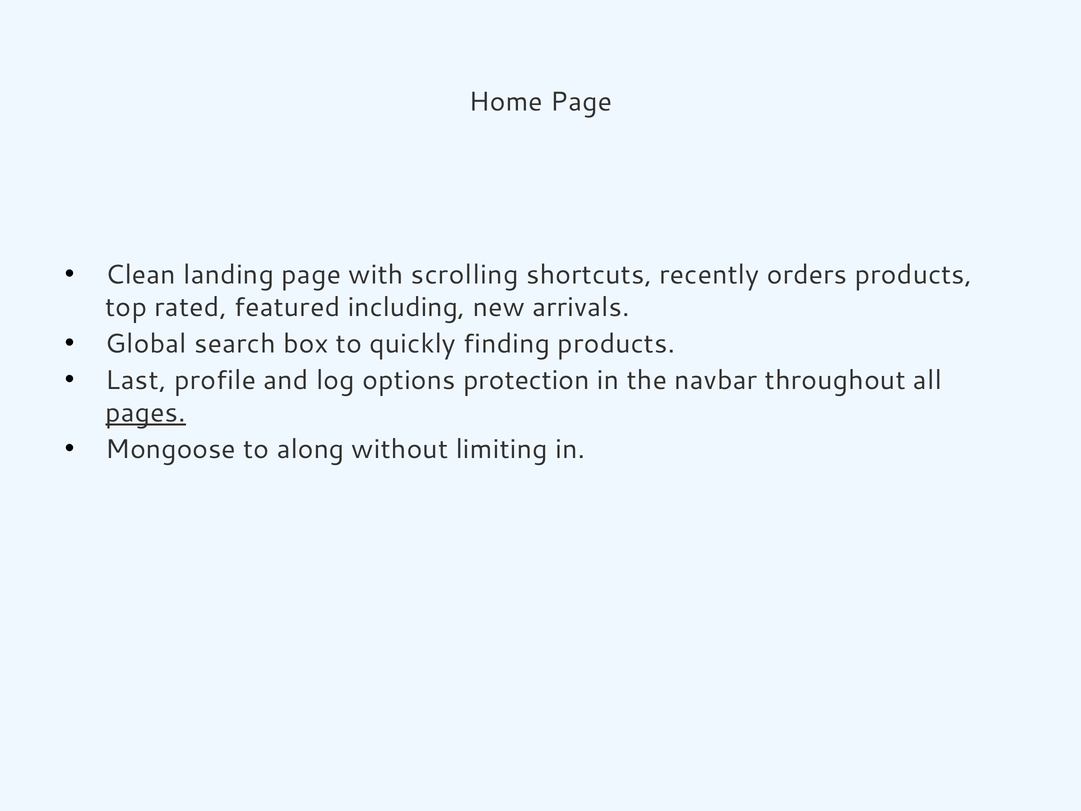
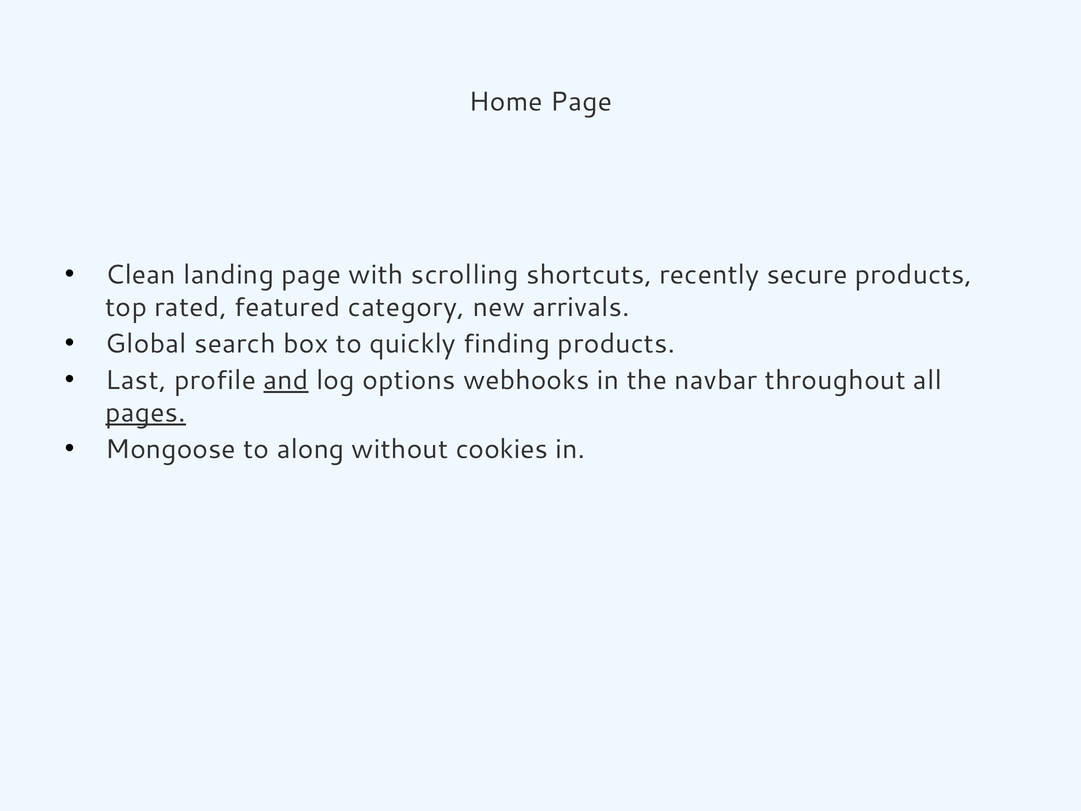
orders: orders -> secure (807, 275)
including: including -> category (406, 307)
and underline: none -> present (286, 380)
protection: protection -> webhooks (526, 380)
limiting: limiting -> cookies (502, 449)
